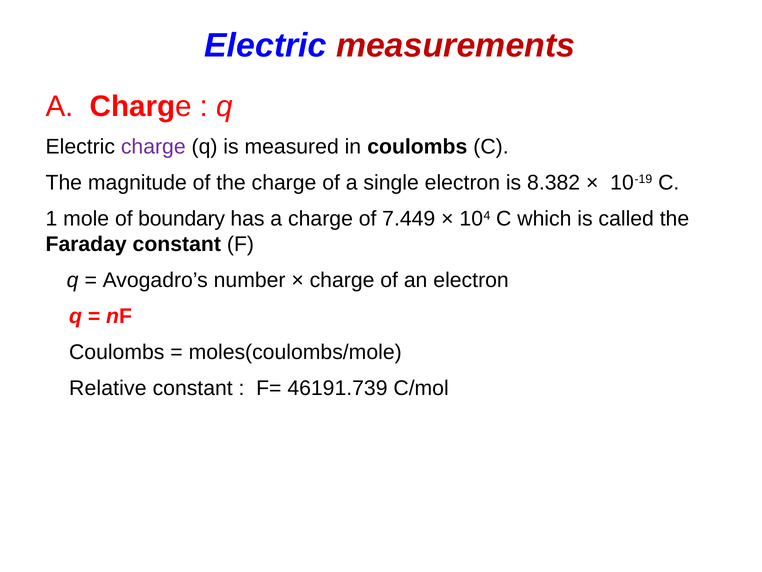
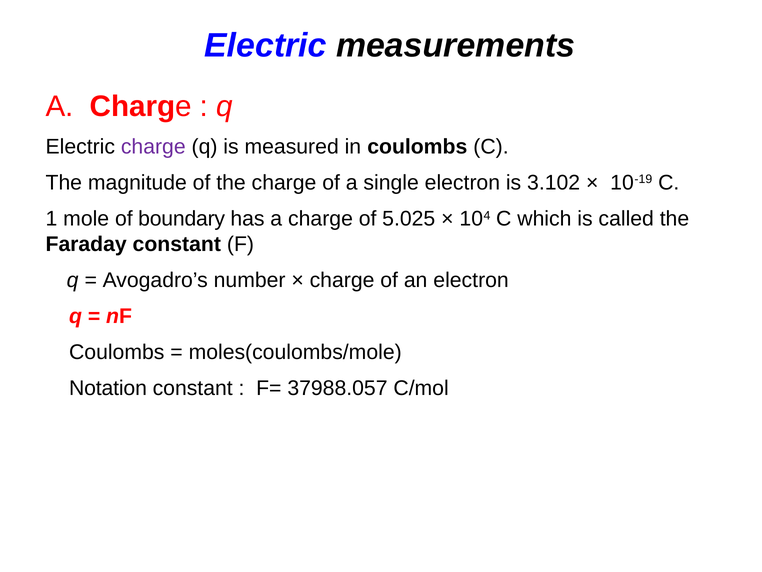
measurements colour: red -> black (456, 45)
8.382: 8.382 -> 3.102 (554, 183)
7.449: 7.449 -> 5.025 (409, 219)
Relative: Relative -> Notation (108, 388)
46191.739: 46191.739 -> 37988.057 (337, 388)
